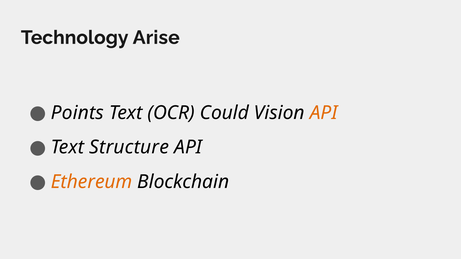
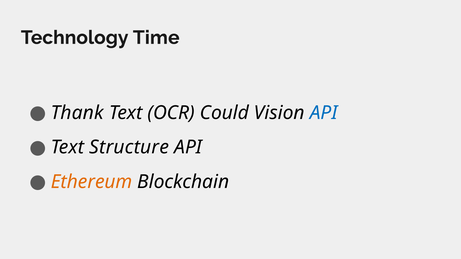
Arise: Arise -> Time (156, 38)
Points: Points -> Thank (77, 113)
API colour: orange -> blue (324, 113)
